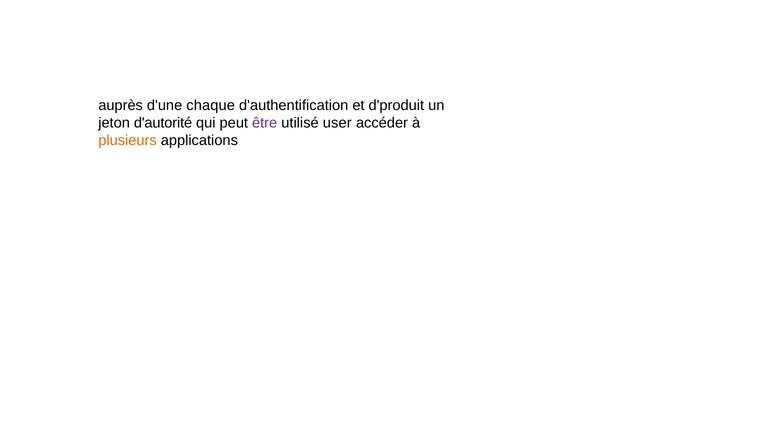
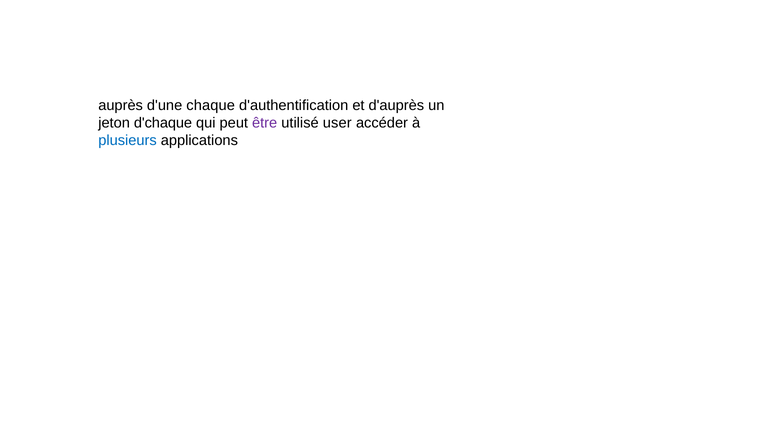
d'produit: d'produit -> d'auprès (396, 105)
d'autorité: d'autorité -> d'chaque (163, 123)
plusieurs colour: orange -> blue (128, 141)
